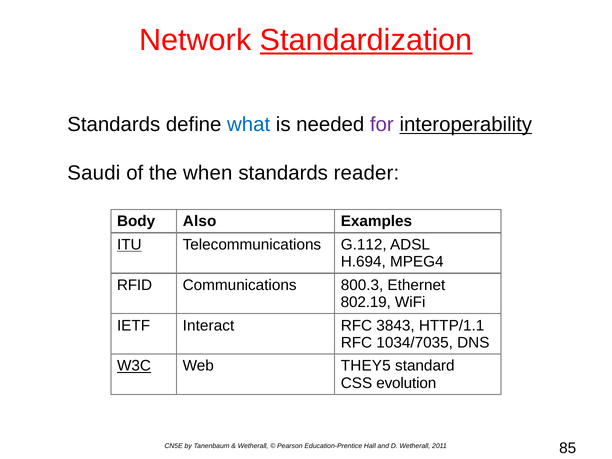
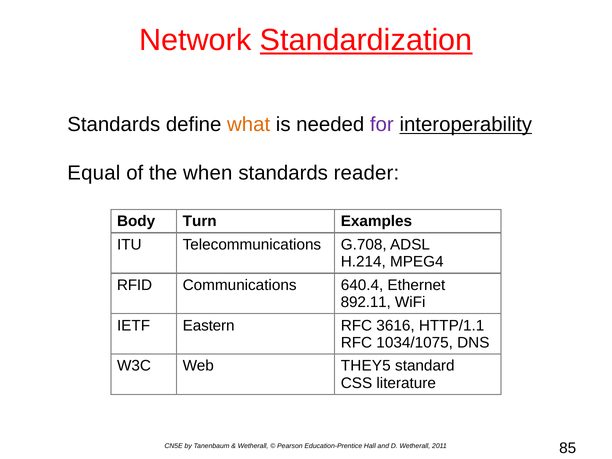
what colour: blue -> orange (249, 125)
Saudi: Saudi -> Equal (94, 173)
Also: Also -> Turn (200, 221)
ITU underline: present -> none (129, 245)
G.112: G.112 -> G.708 (364, 245)
H.694: H.694 -> H.214 (363, 262)
800.3: 800.3 -> 640.4 (362, 285)
802.19: 802.19 -> 892.11 (366, 302)
Interact: Interact -> Eastern (209, 326)
3843: 3843 -> 3616 (396, 326)
1034/7035: 1034/7035 -> 1034/1075 (415, 343)
W3C underline: present -> none (134, 366)
evolution: evolution -> literature (406, 383)
